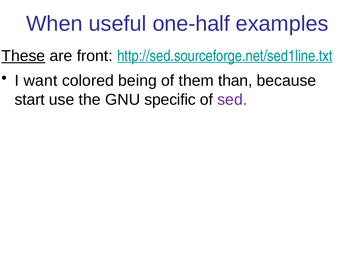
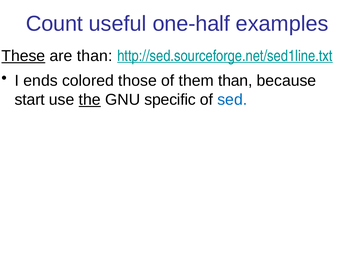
When: When -> Count (54, 24)
are front: front -> than (95, 56)
want: want -> ends (41, 81)
being: being -> those (138, 81)
the underline: none -> present (90, 100)
sed colour: purple -> blue (232, 100)
